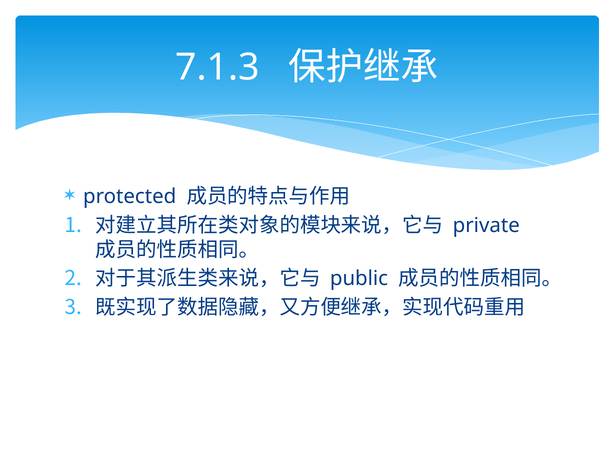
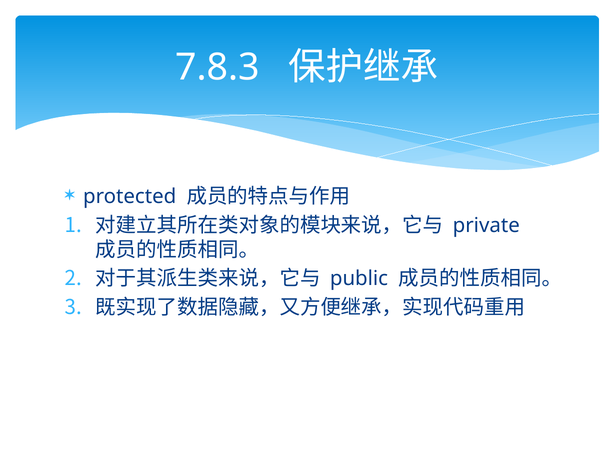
7.1.3: 7.1.3 -> 7.8.3 (218, 67)
